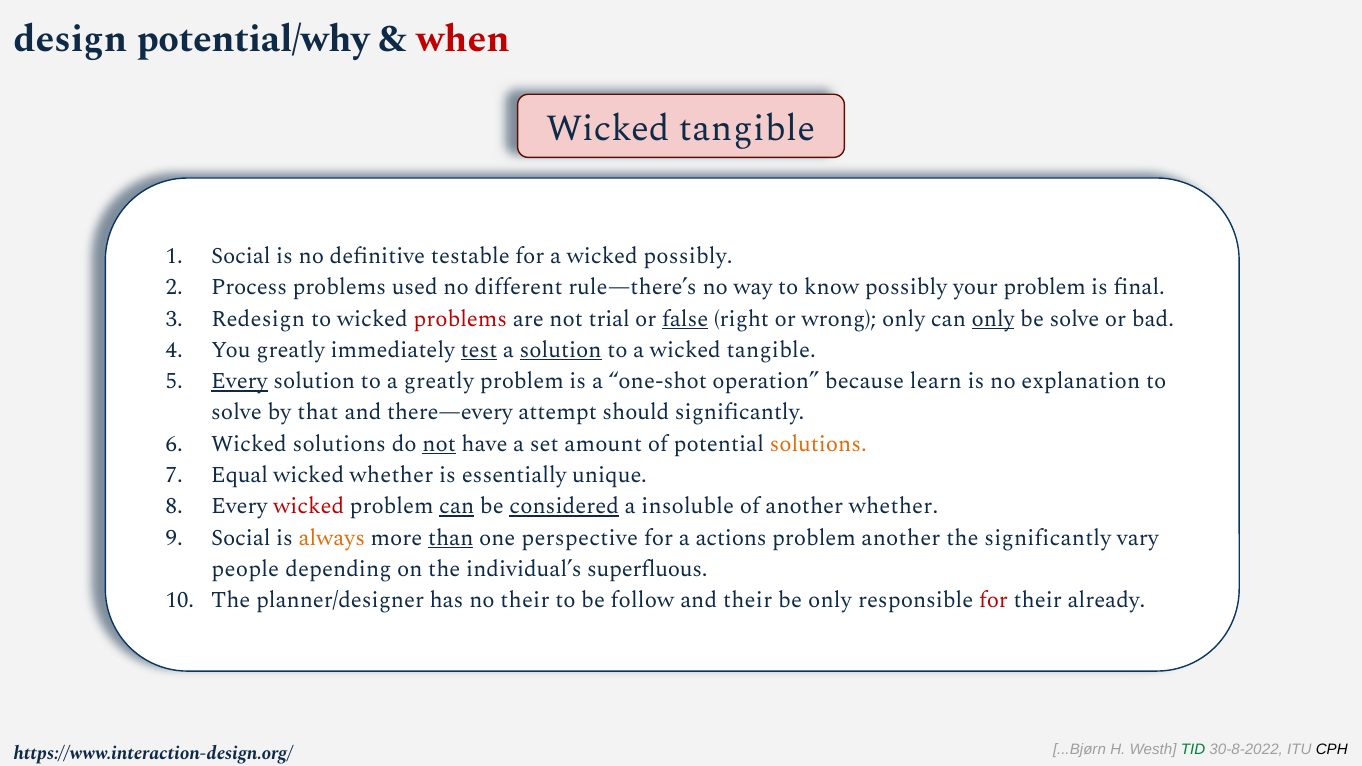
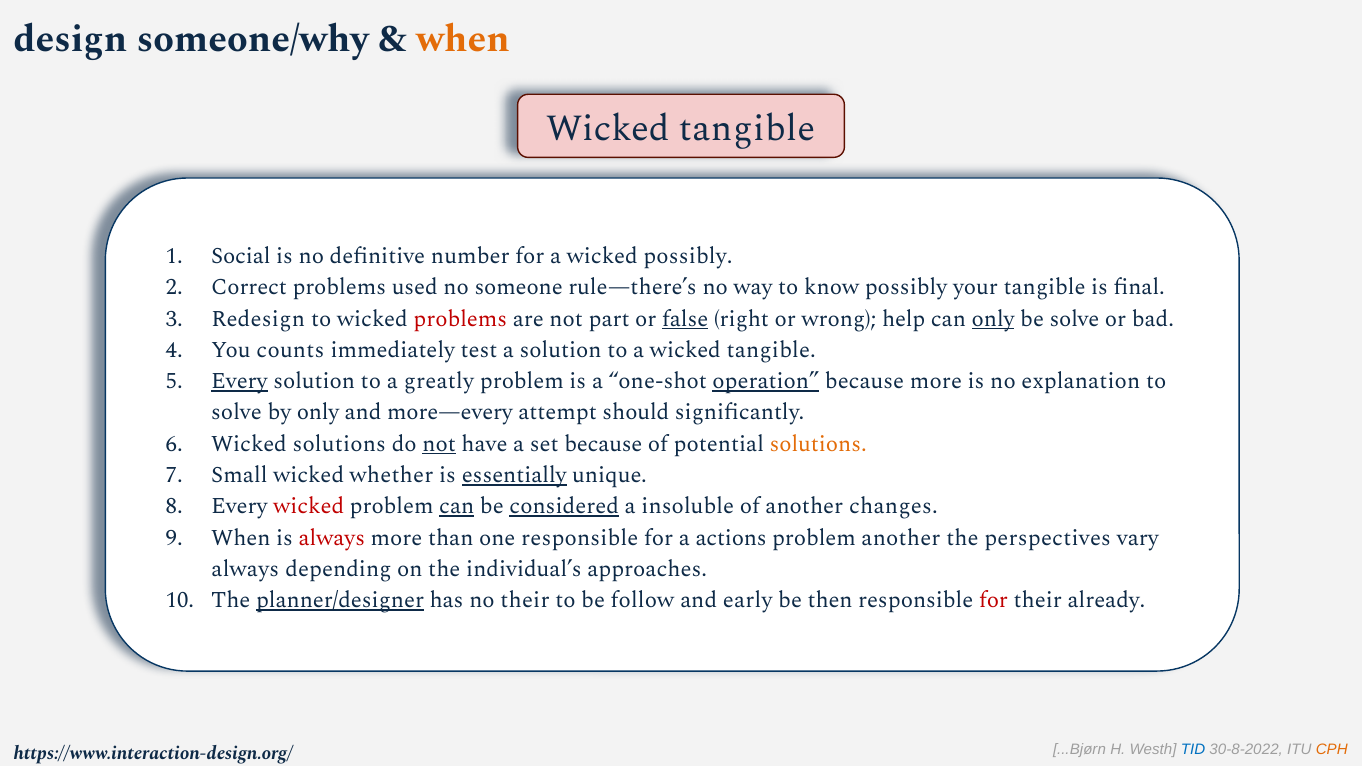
potential/why: potential/why -> someone/why (253, 39)
when colour: red -> orange (463, 39)
testable: testable -> number (470, 256)
Process: Process -> Correct (249, 287)
different: different -> someone (519, 287)
your problem: problem -> tangible (1045, 287)
trial: trial -> part (609, 319)
wrong only: only -> help (904, 319)
You greatly: greatly -> counts (290, 350)
test underline: present -> none (479, 350)
solution underline: present -> none (561, 350)
operation underline: none -> present (766, 381)
because learn: learn -> more (936, 381)
by that: that -> only (318, 413)
there—every: there—every -> more—every (450, 413)
set amount: amount -> because (603, 444)
Equal: Equal -> Small (239, 475)
essentially underline: none -> present (514, 475)
another whether: whether -> changes (893, 506)
Social: Social -> When (241, 538)
always colour: orange -> red (332, 538)
than underline: present -> none (451, 538)
one perspective: perspective -> responsible (580, 538)
the significantly: significantly -> perspectives (1048, 538)
people: people -> always (245, 569)
superfluous: superfluous -> approaches (647, 569)
planner/designer underline: none -> present (340, 600)
and their: their -> early (748, 600)
be only: only -> then (830, 600)
TID colour: green -> blue (1193, 750)
CPH colour: black -> orange (1332, 750)
